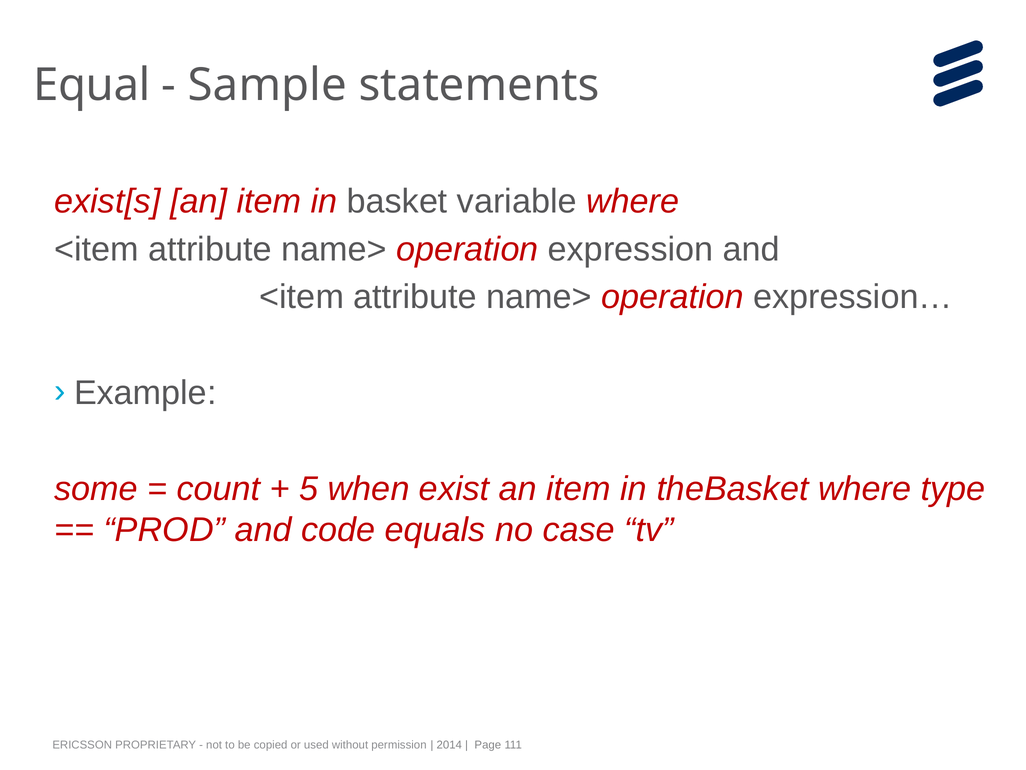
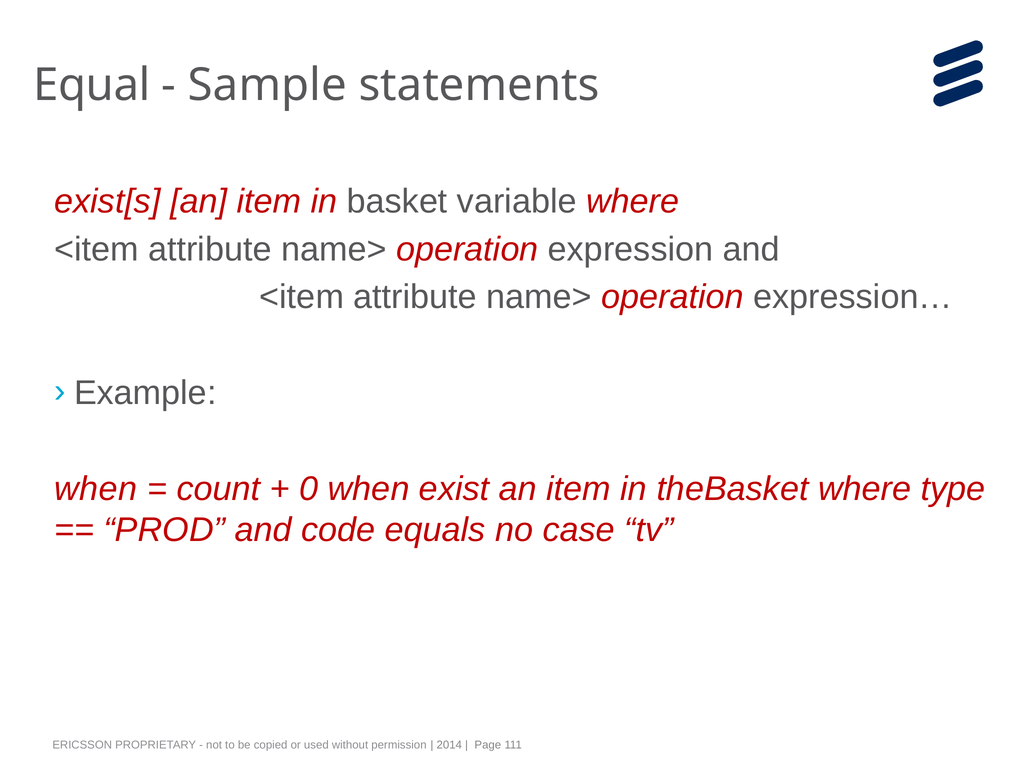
some: some -> when (96, 488)
5: 5 -> 0 (309, 488)
